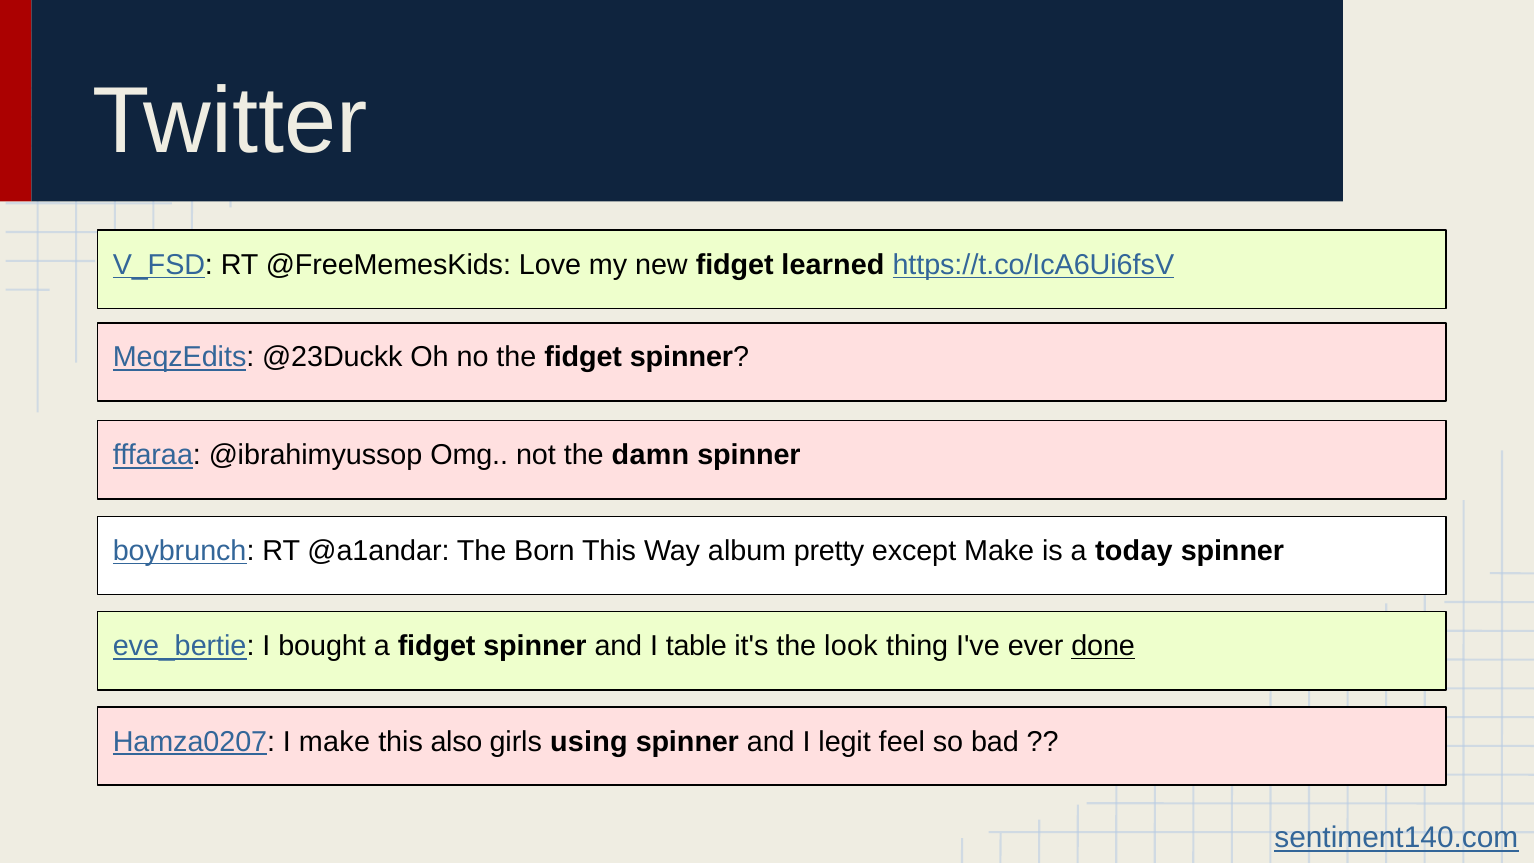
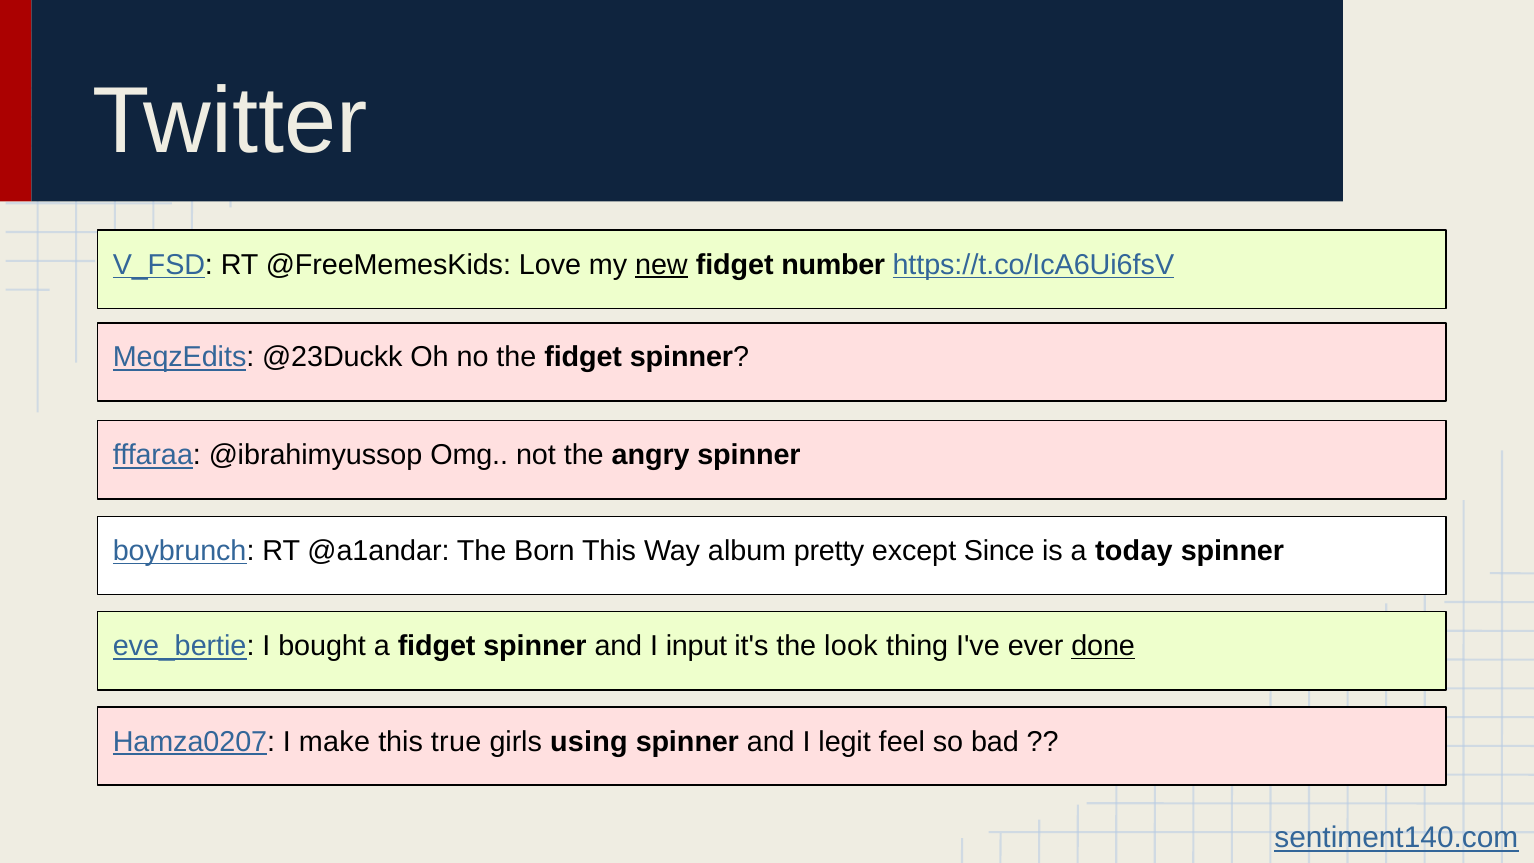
new underline: none -> present (661, 265)
learned: learned -> number (833, 265)
damn: damn -> angry (651, 455)
except Make: Make -> Since (999, 551)
table: table -> input (696, 646)
also: also -> true (456, 741)
